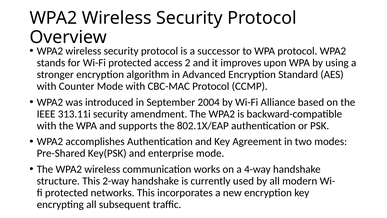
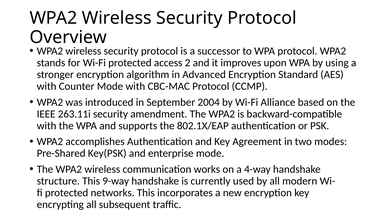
313.11i: 313.11i -> 263.11i (74, 114)
2-way: 2-way -> 9-way (116, 181)
